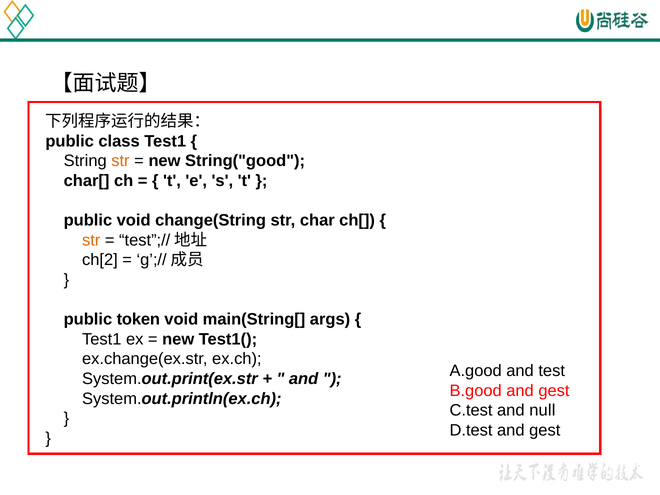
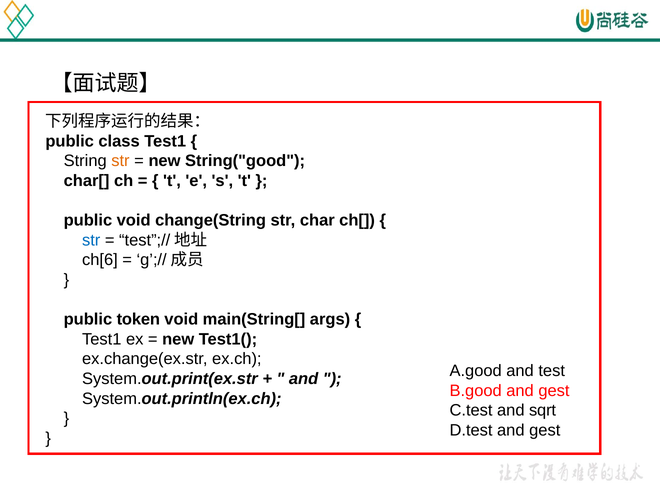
str colour: orange -> blue (91, 240)
ch[2: ch[2 -> ch[6 (100, 260)
null: null -> sqrt (543, 411)
